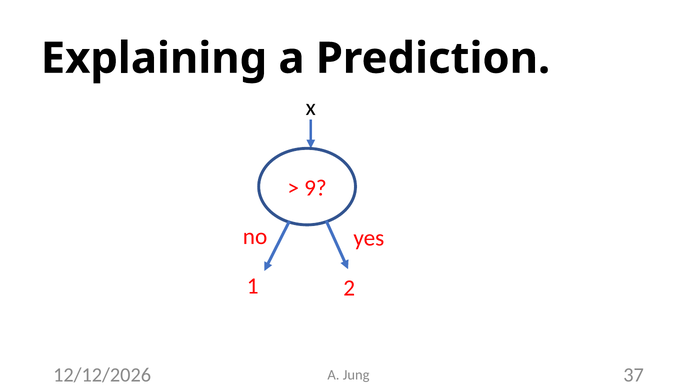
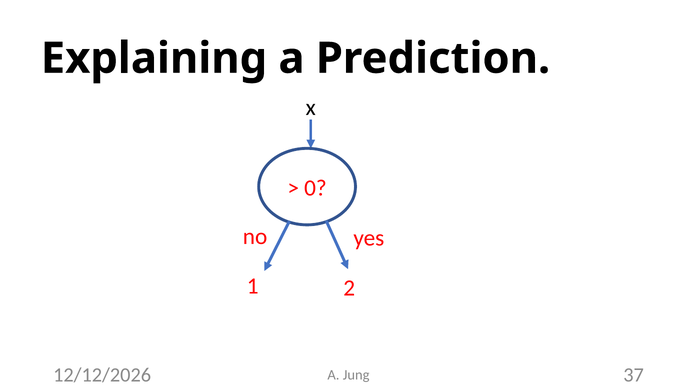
9: 9 -> 0 (315, 188)
